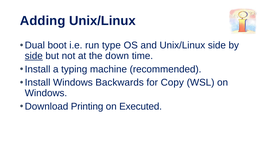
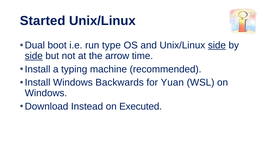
Adding: Adding -> Started (43, 21)
side underline: none -> present (217, 45)
down: down -> arrow (117, 56)
Copy: Copy -> Yuan (172, 82)
Printing: Printing -> Instead (87, 106)
